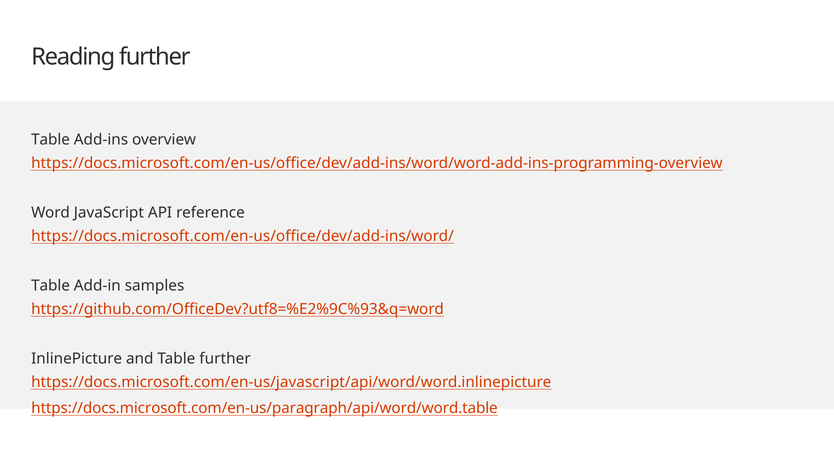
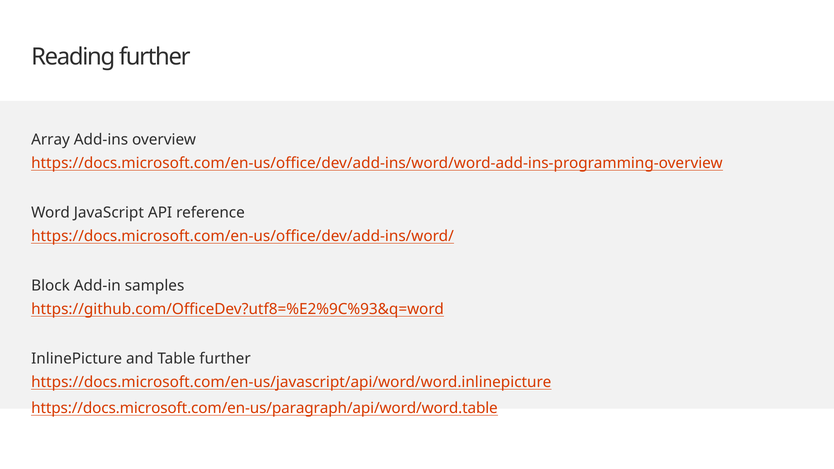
Table: Table -> Array (51, 140)
Table: Table -> Block (51, 286)
